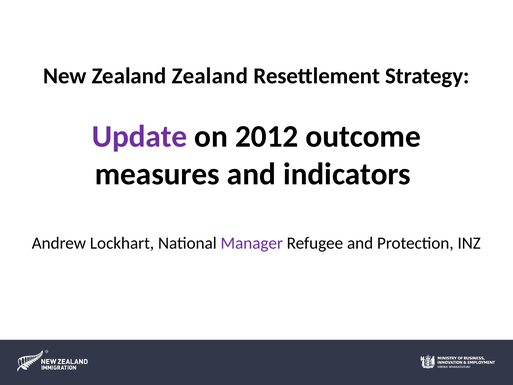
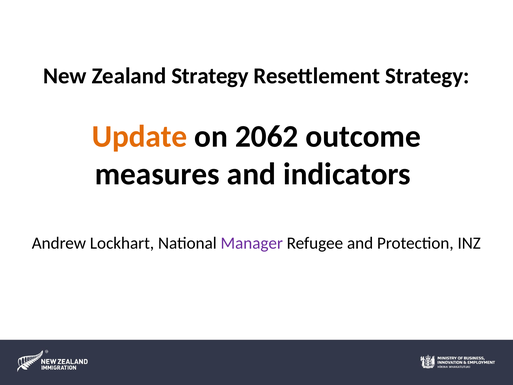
Zealand Zealand: Zealand -> Strategy (210, 76)
Update colour: purple -> orange (140, 136)
2012: 2012 -> 2062 (267, 136)
